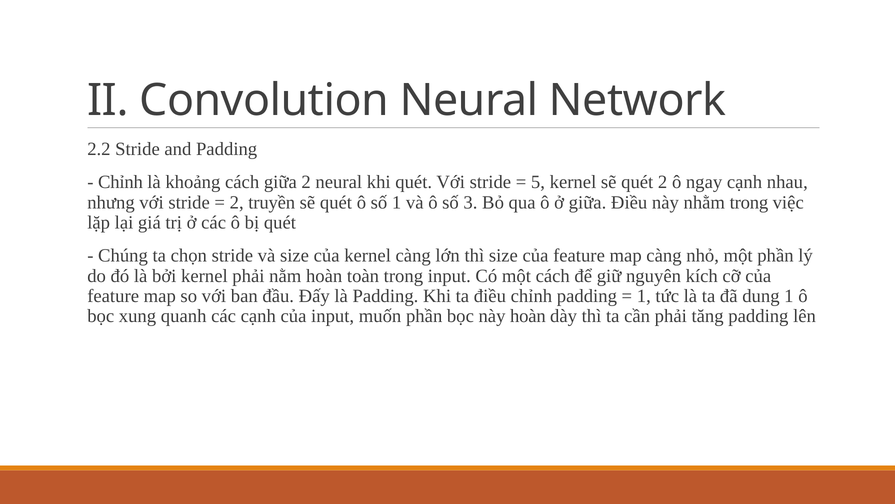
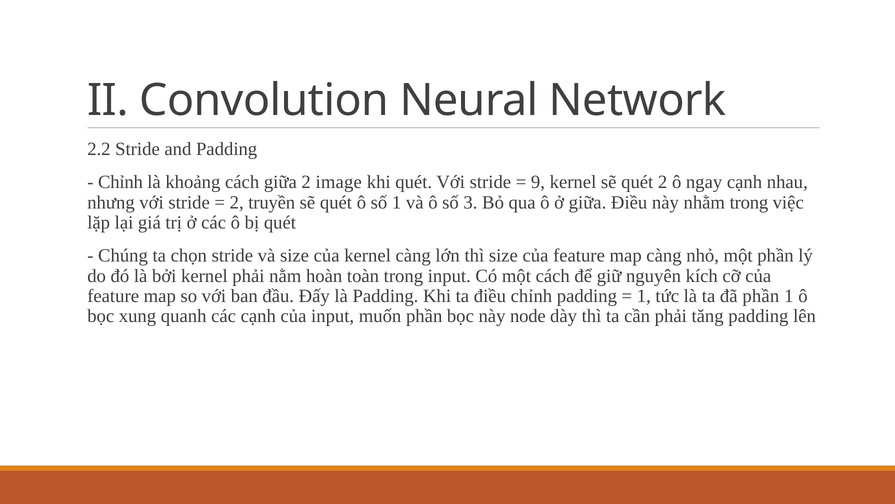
2 neural: neural -> image (339, 182)
5: 5 -> 9 (538, 182)
đã dung: dung -> phần (761, 296)
này hoàn: hoàn -> node (528, 316)
